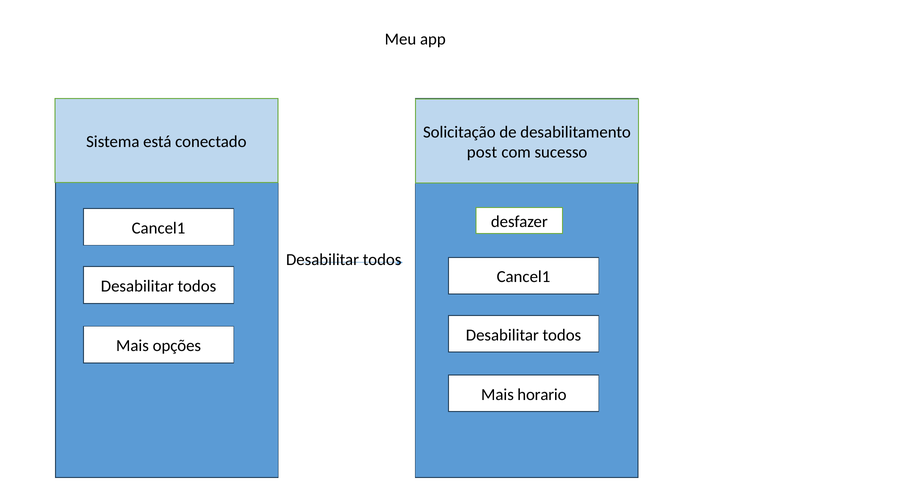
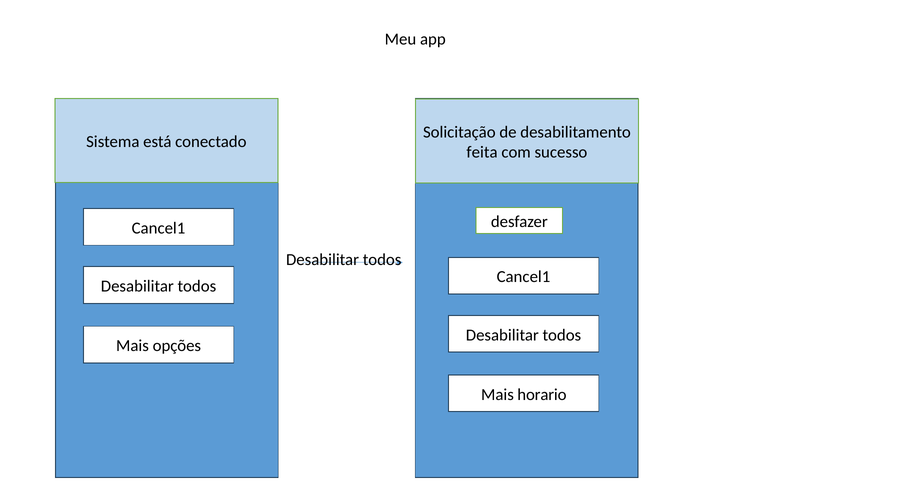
post: post -> feita (482, 152)
